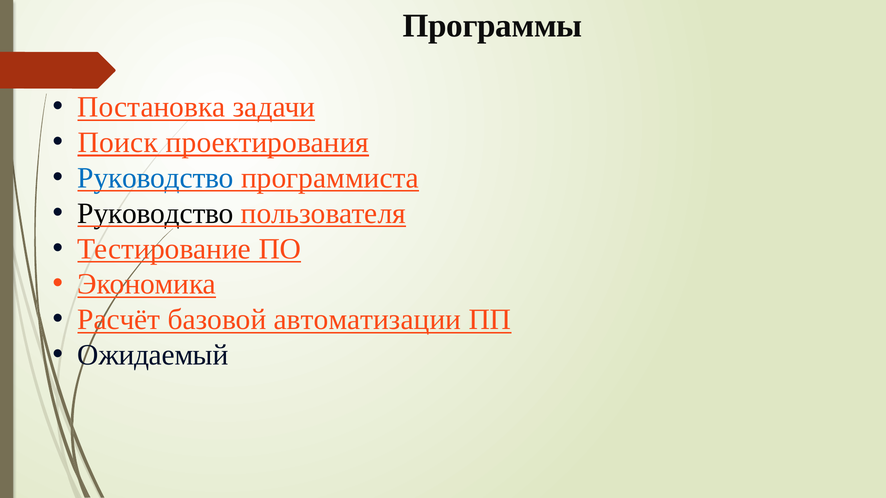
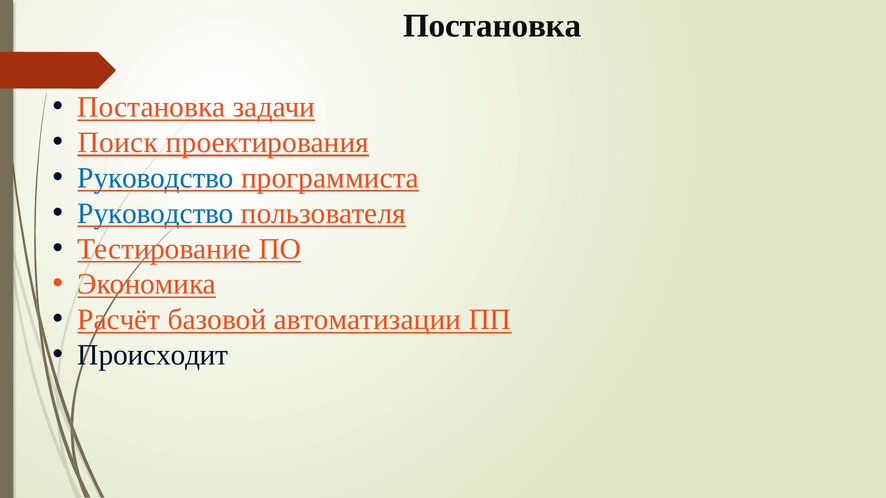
Программы: Программы -> Постановка (492, 26)
Руководство colour: black -> blue (156, 214)
Ожидаемый: Ожидаемый -> Происходит (153, 355)
